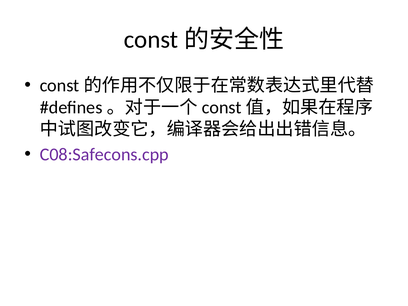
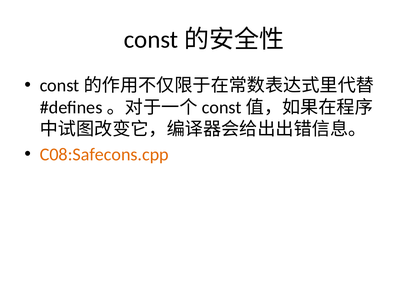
C08:Safecons.cpp colour: purple -> orange (104, 155)
